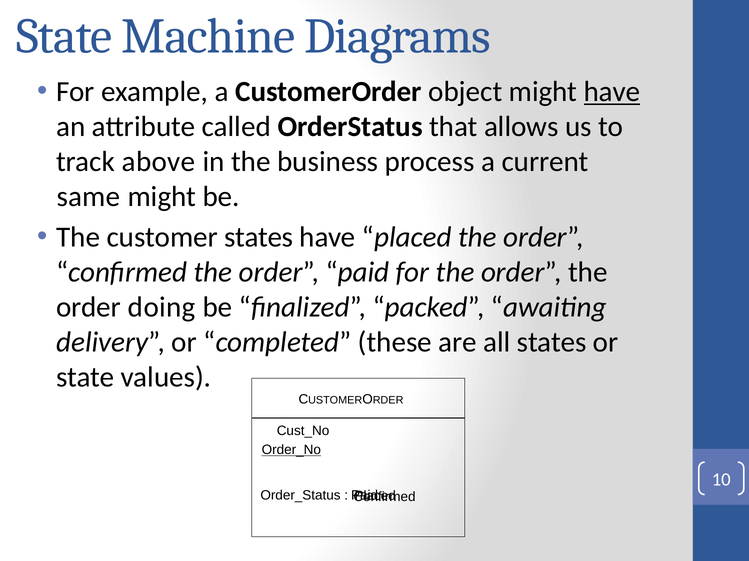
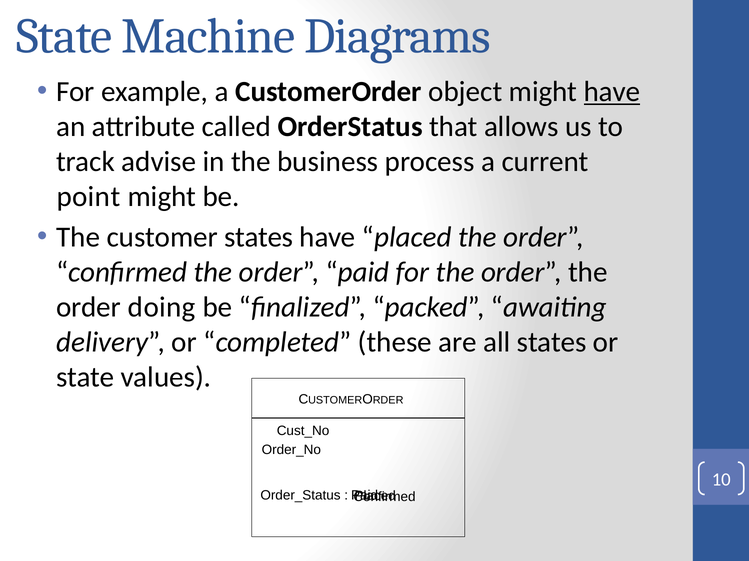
above: above -> advise (159, 162)
same: same -> point (88, 197)
Order_No underline: present -> none (291, 451)
